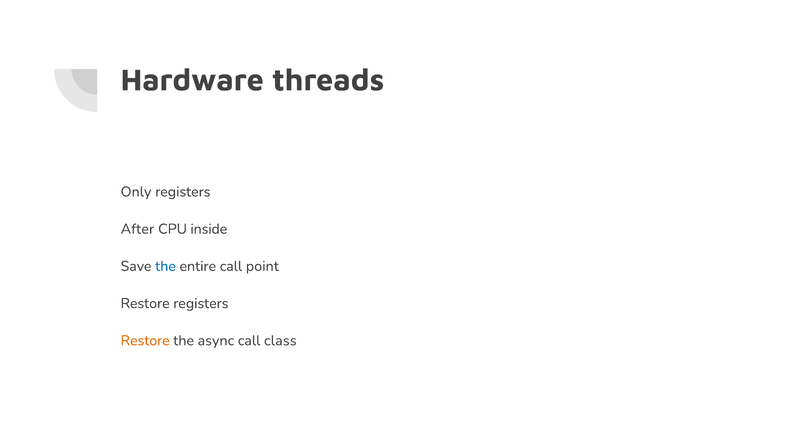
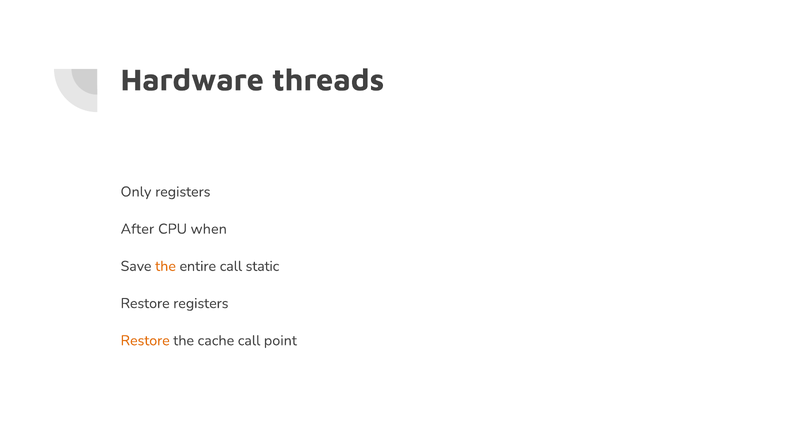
inside: inside -> when (209, 229)
the colour: blue -> orange (166, 266)
point: point -> static (262, 266)
async: async -> cache (216, 341)
class: class -> point (280, 341)
